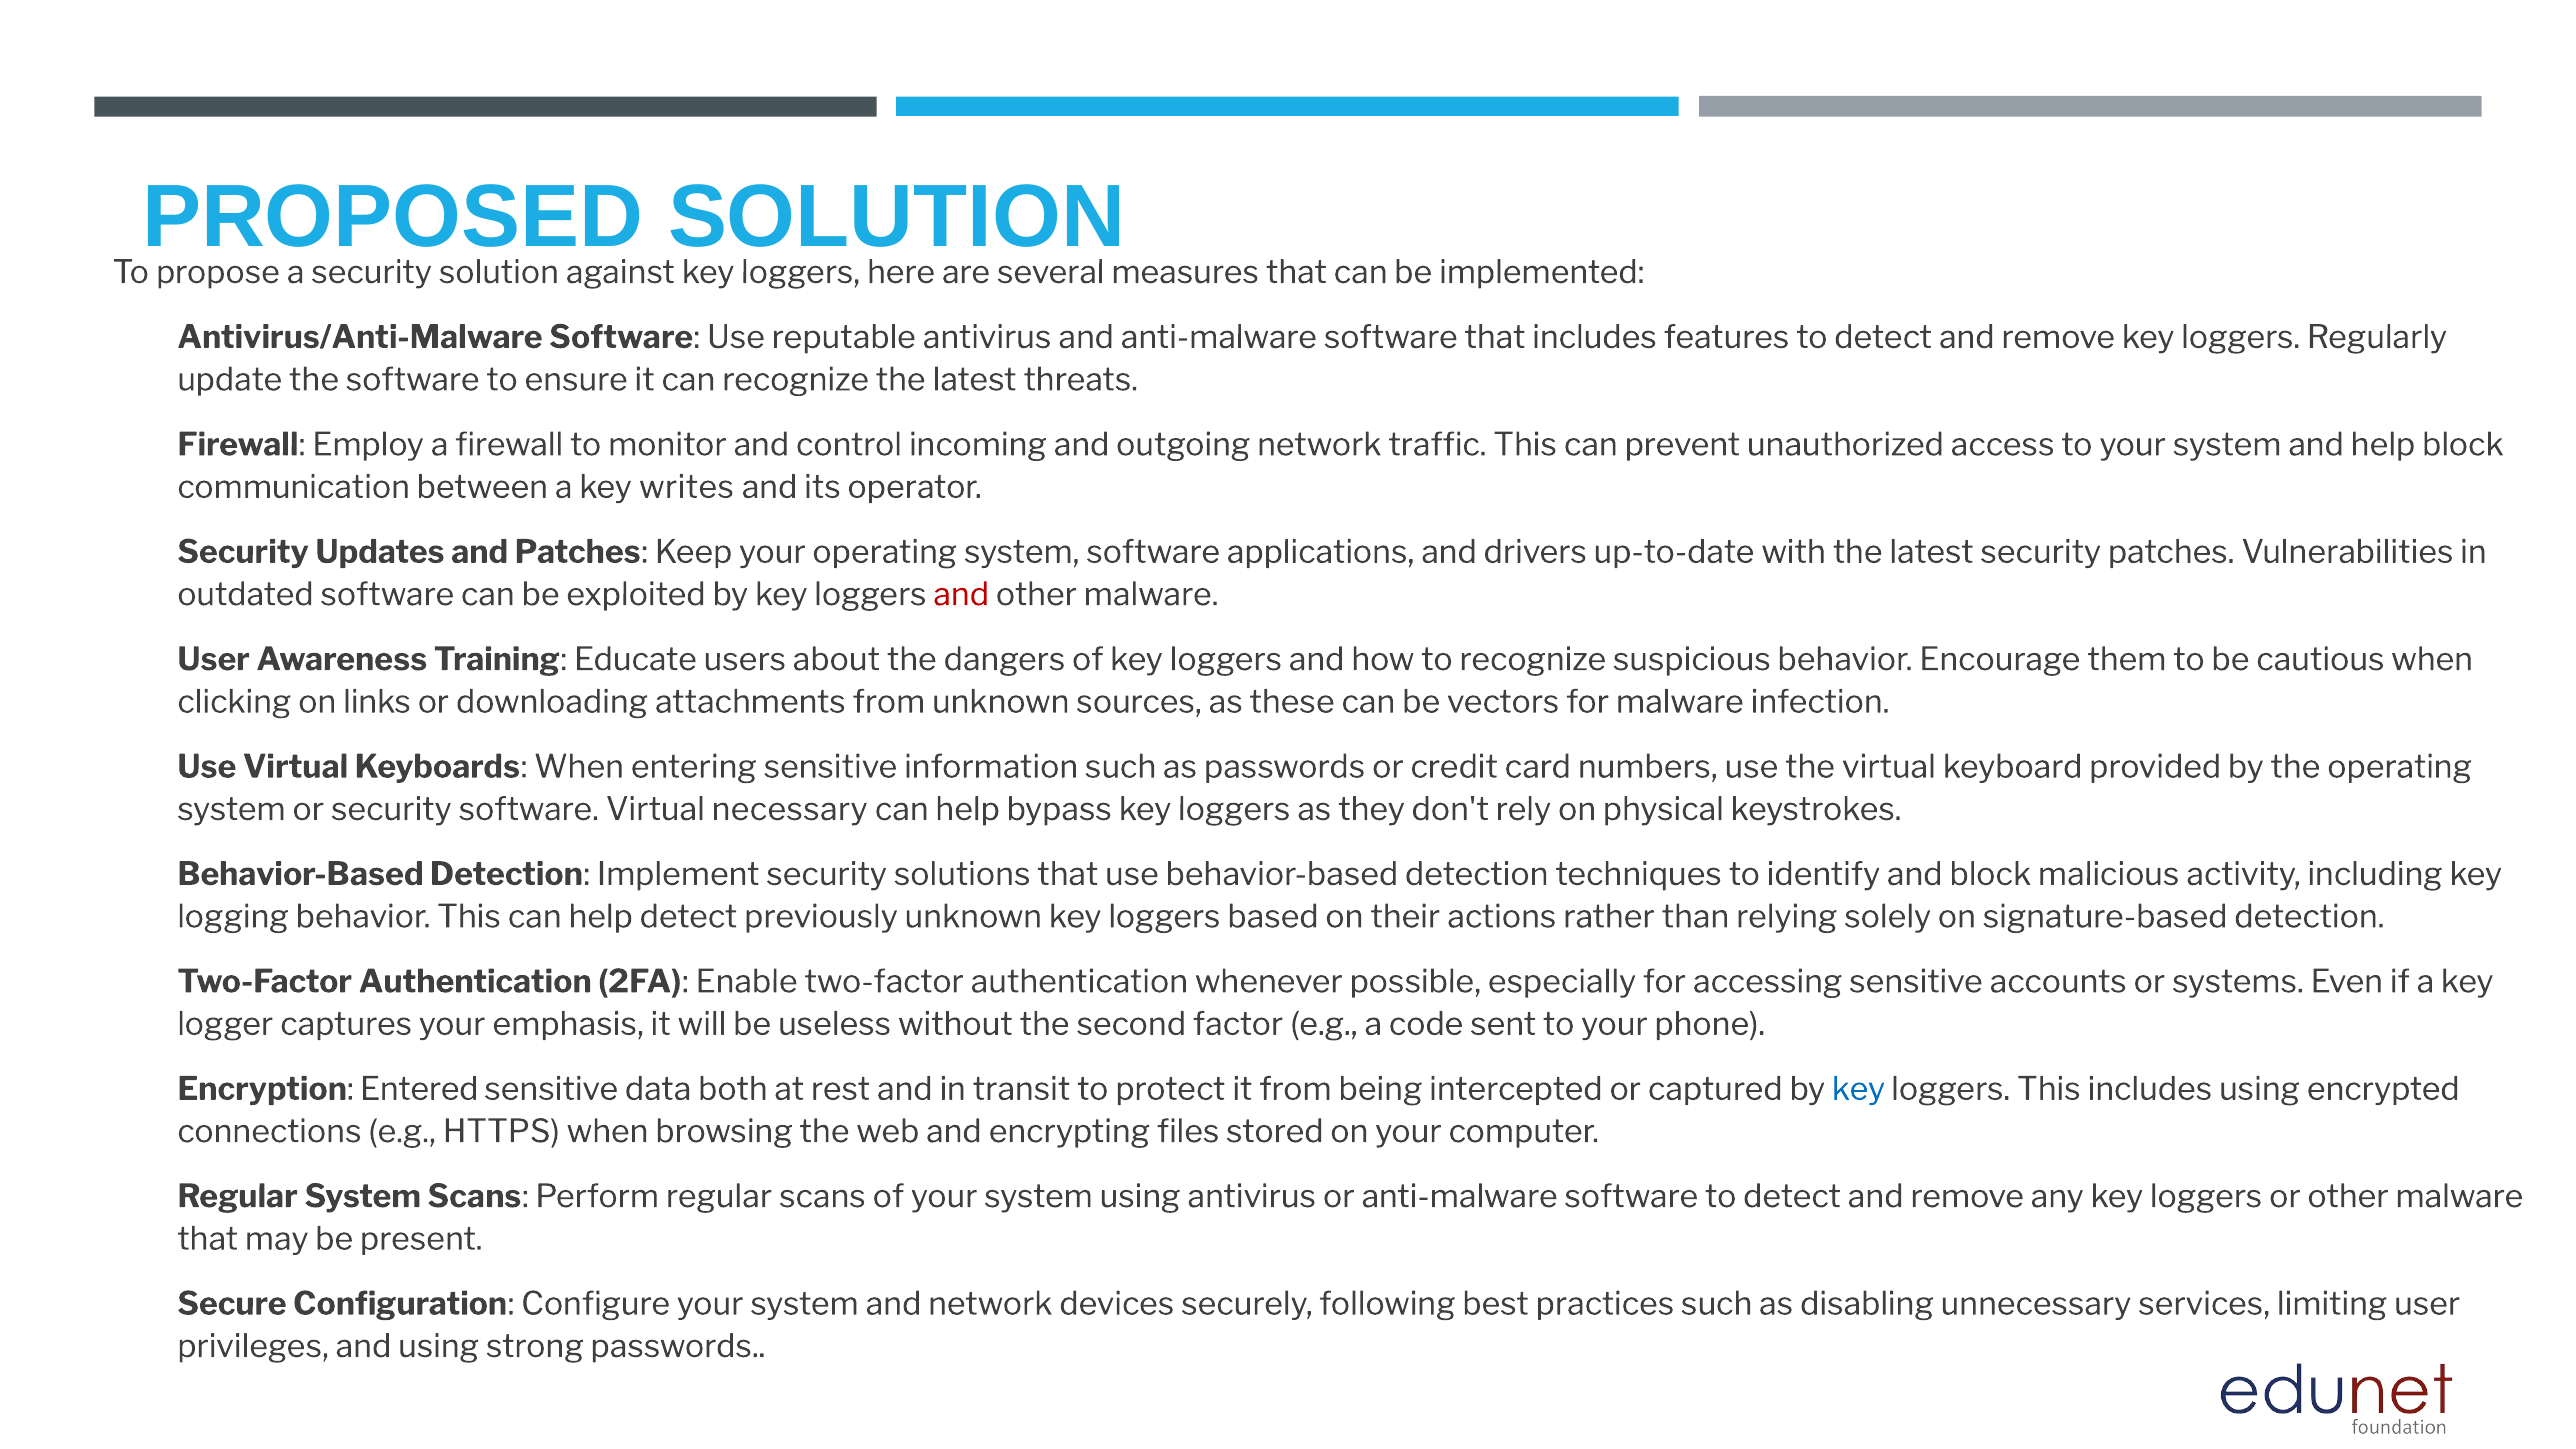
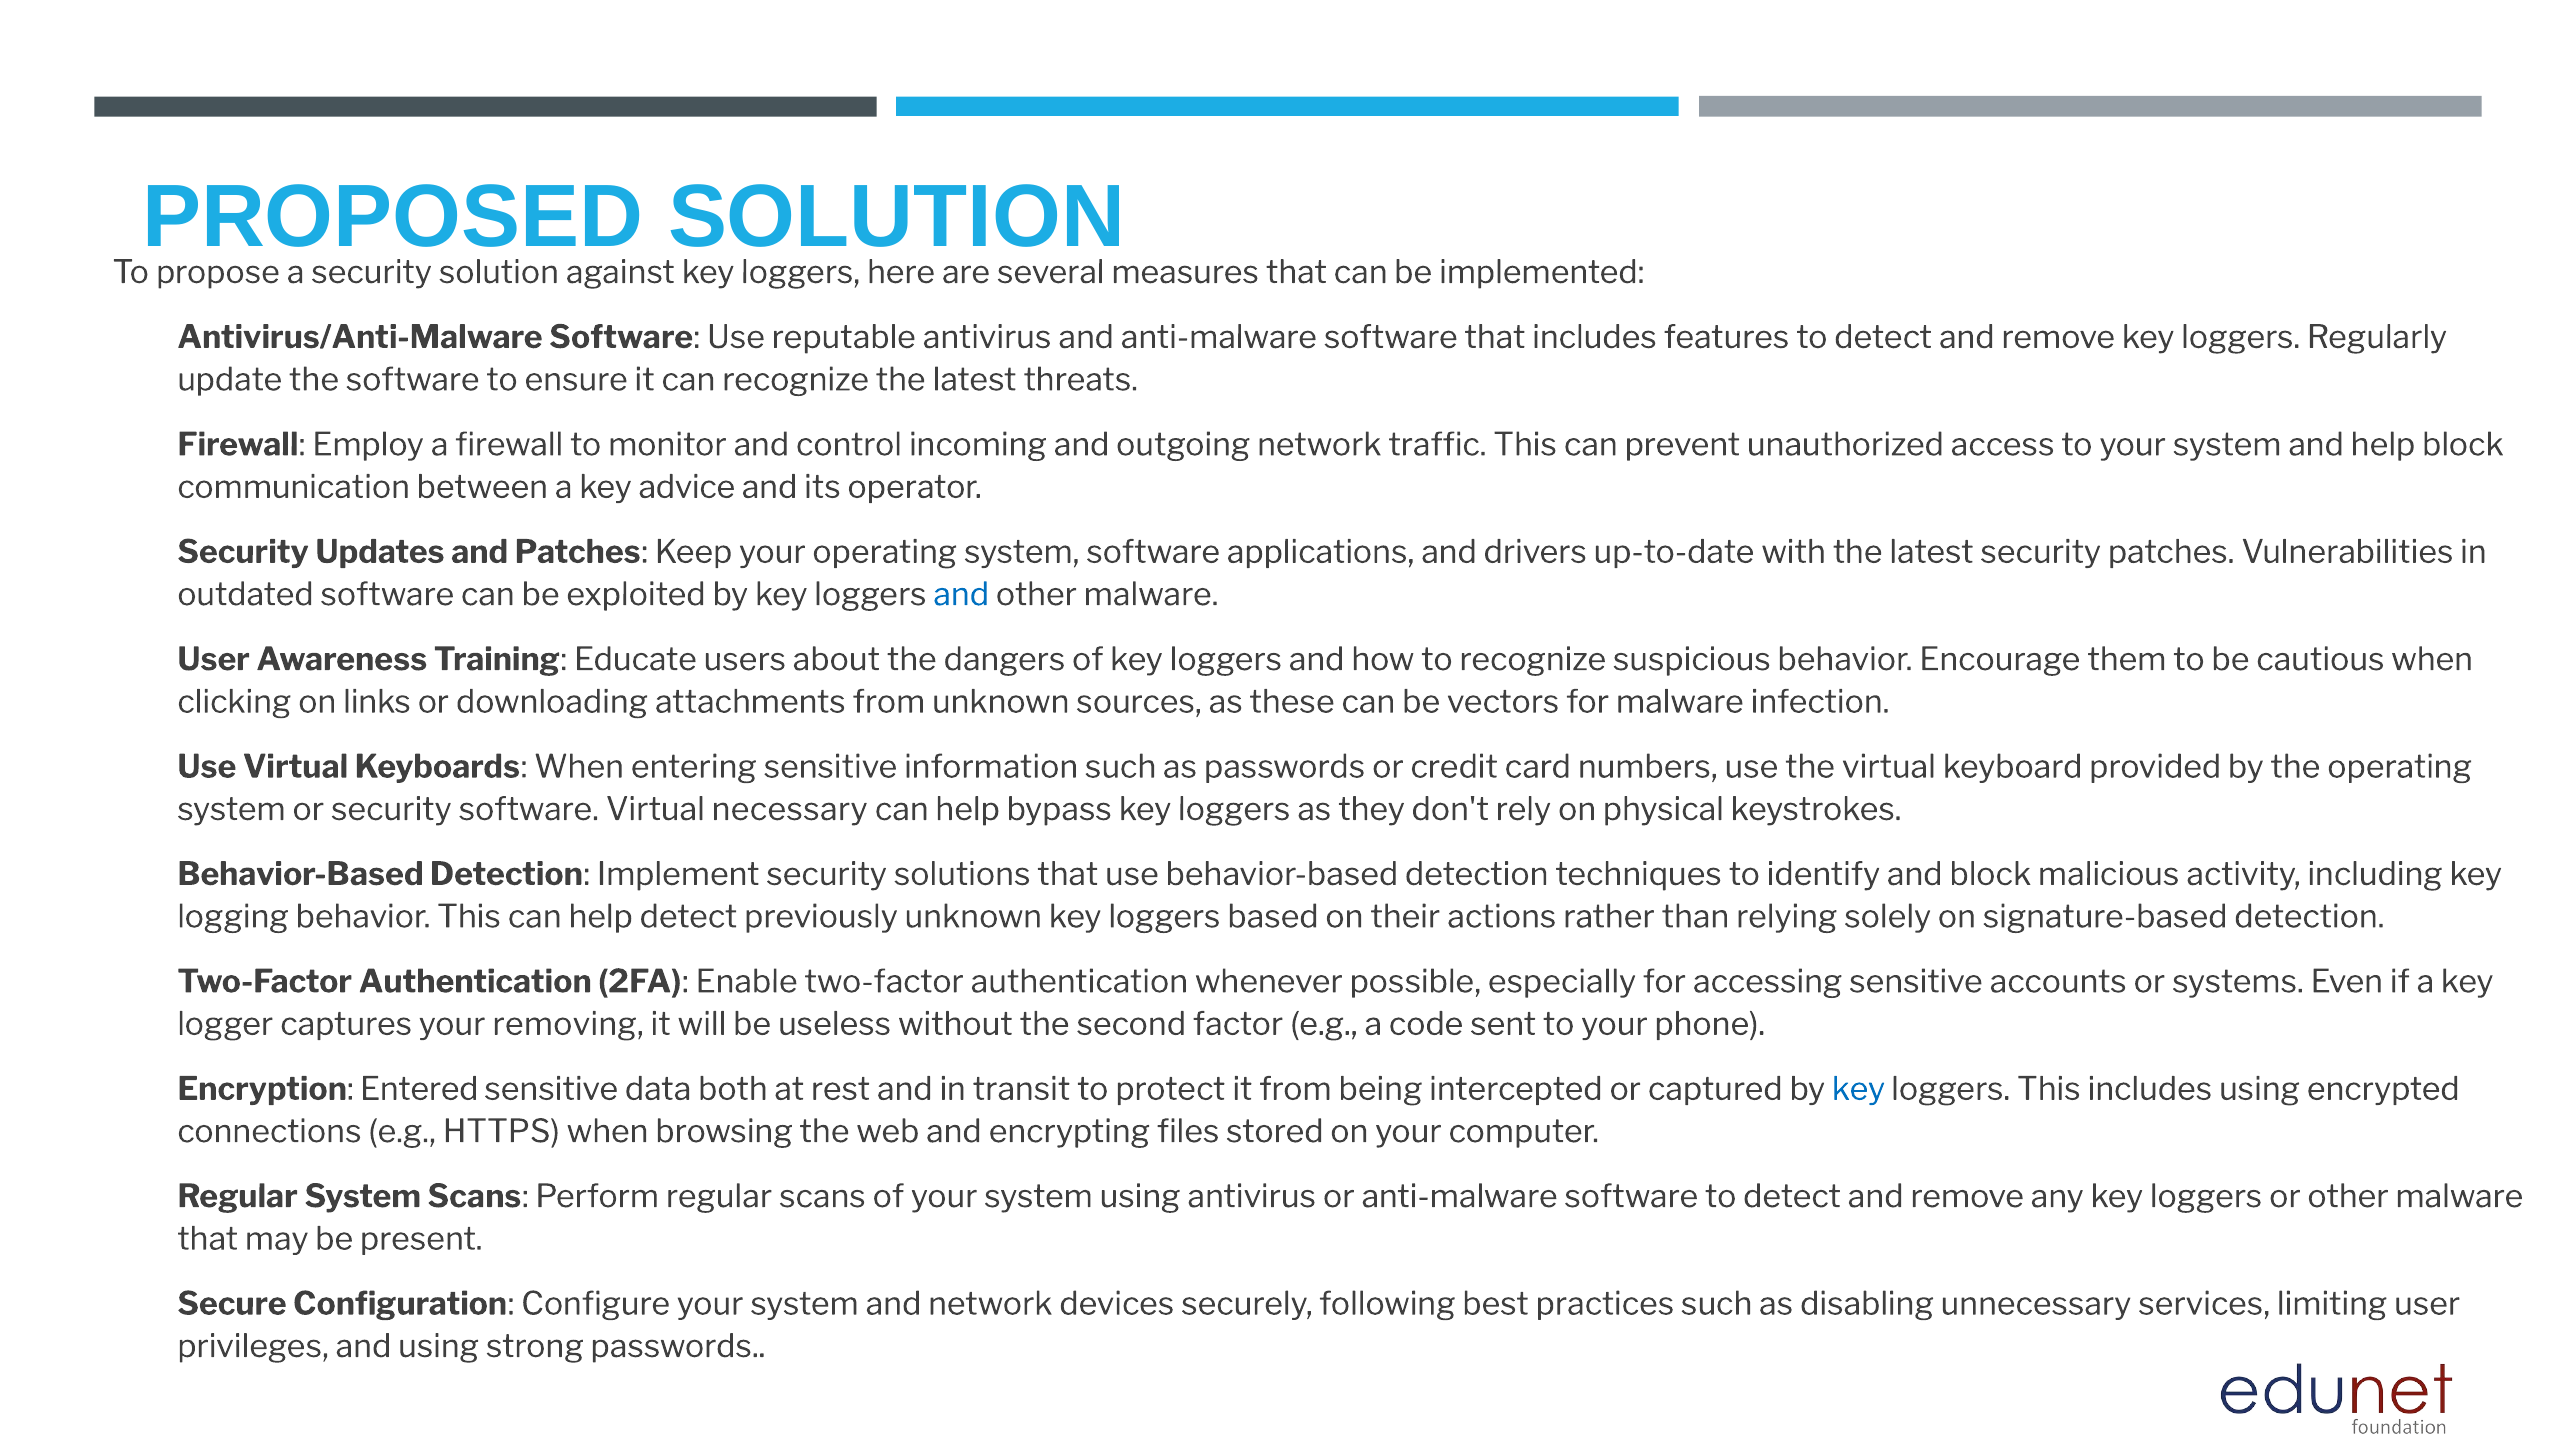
writes: writes -> advice (687, 487)
and colour: red -> blue (961, 595)
emphasis: emphasis -> removing (568, 1024)
